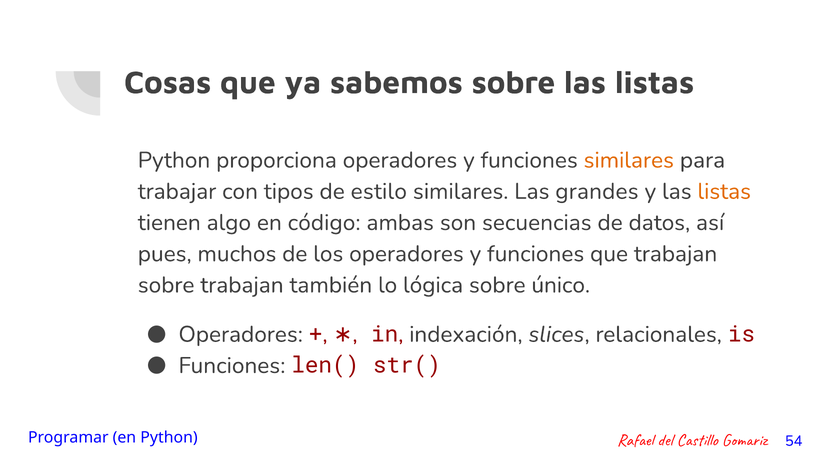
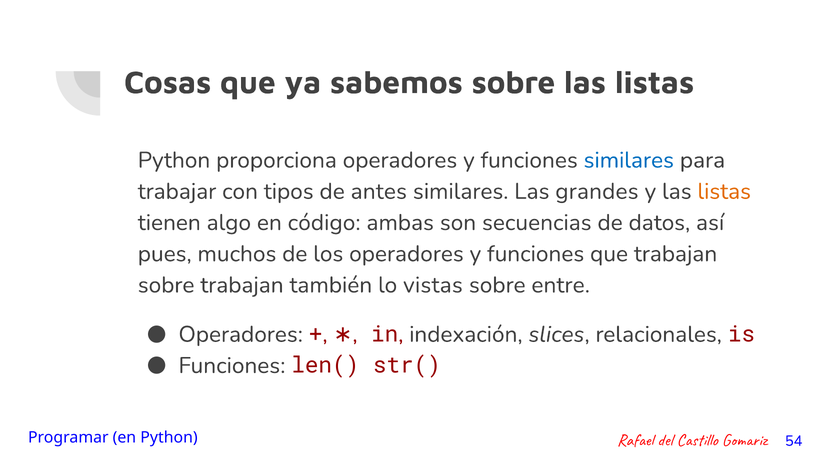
similares colour: orange -> blue (629, 160)
estilo: estilo -> antes (379, 191)
lógica: lógica -> vistas (433, 285)
único: único -> entre (561, 285)
